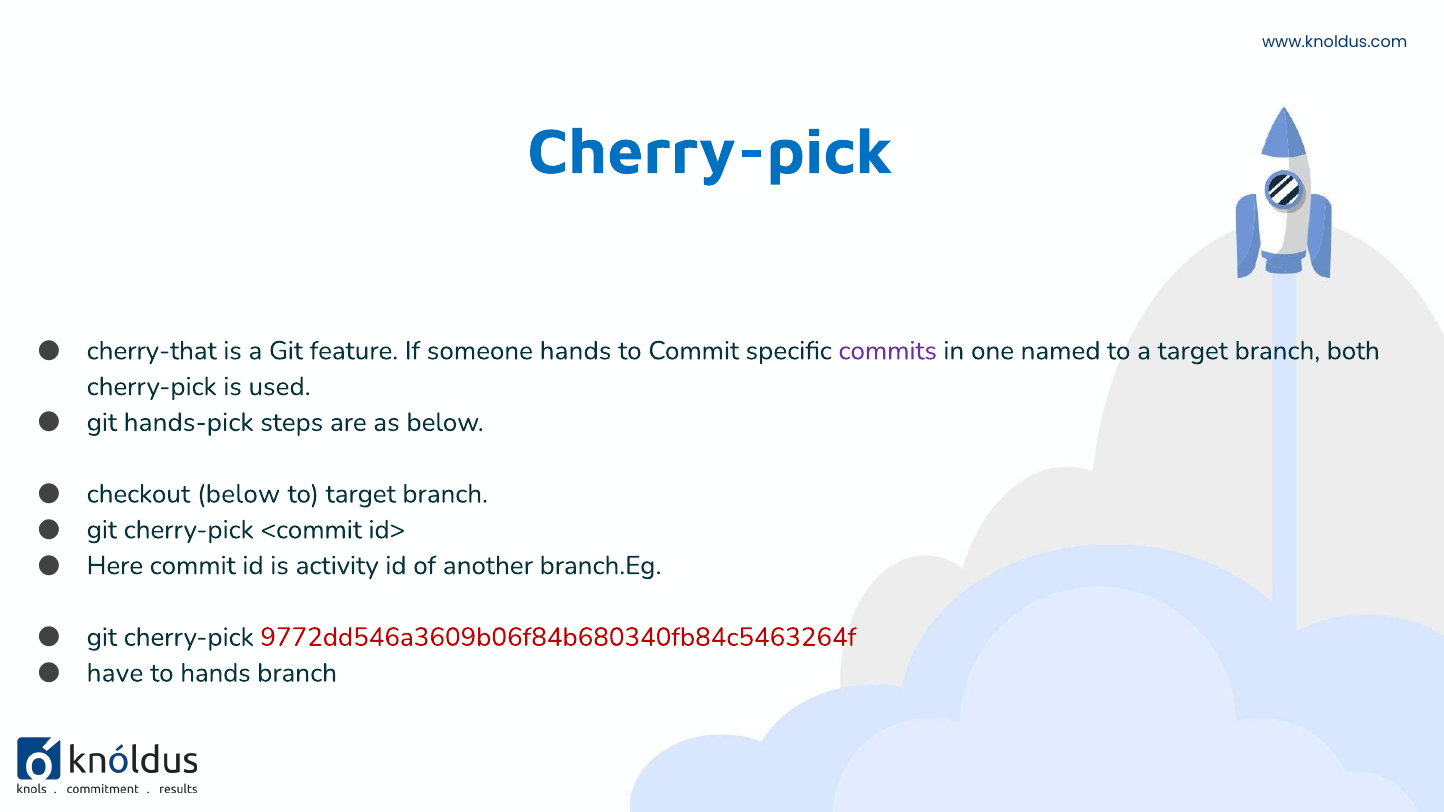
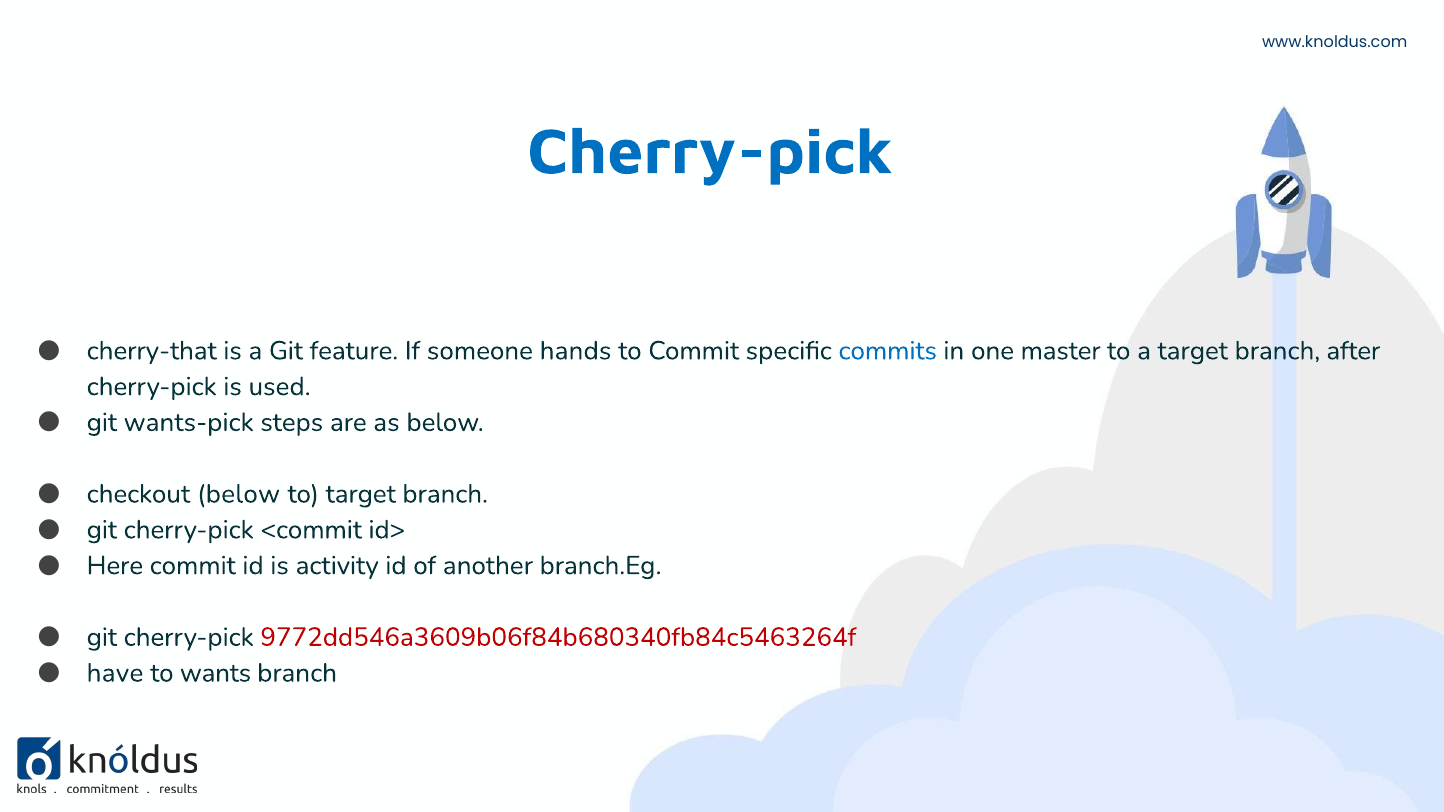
commits colour: purple -> blue (888, 351)
named: named -> master (1061, 351)
both: both -> after (1353, 351)
hands-pick: hands-pick -> wants-pick (189, 422)
to hands: hands -> wants (216, 673)
